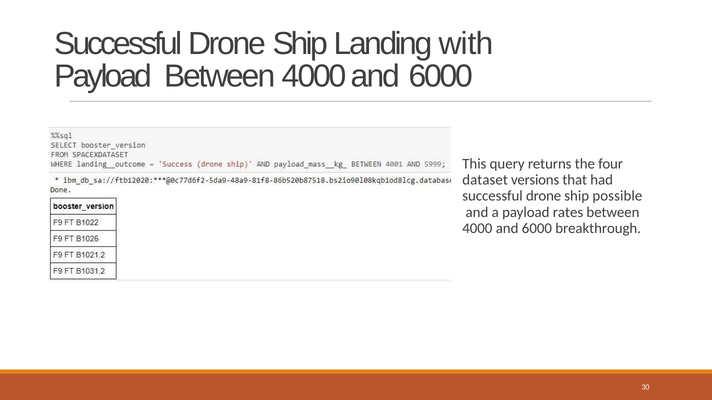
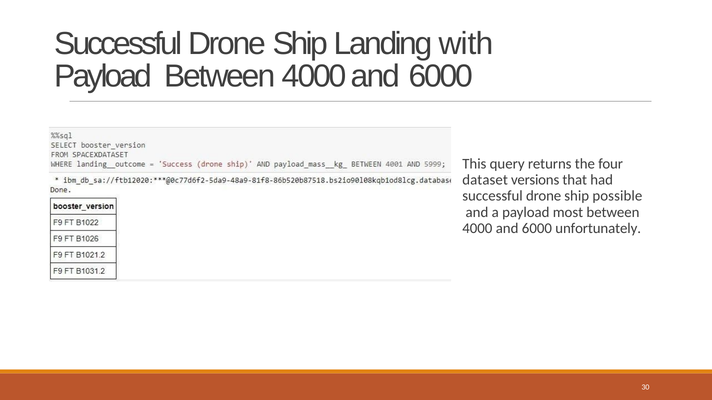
rates: rates -> most (568, 213)
breakthrough: breakthrough -> unfortunately (598, 229)
